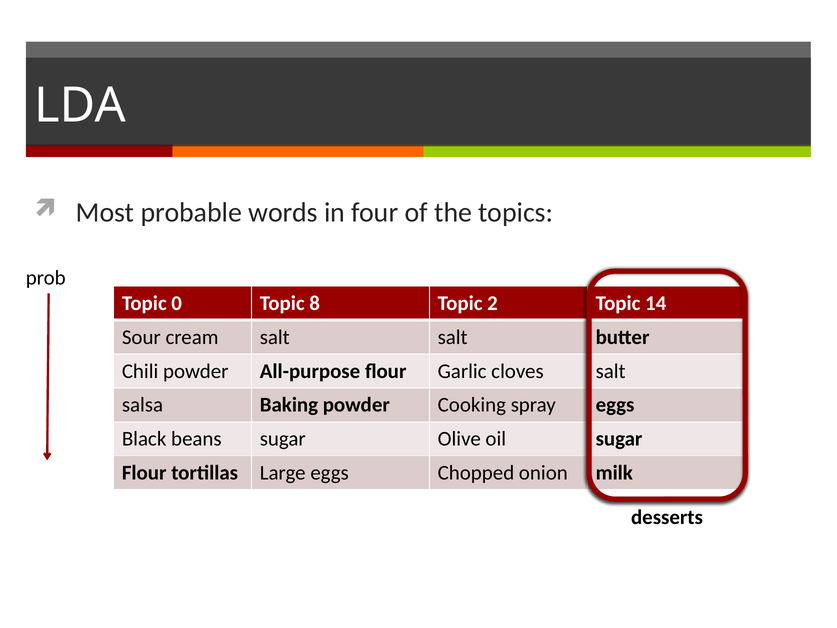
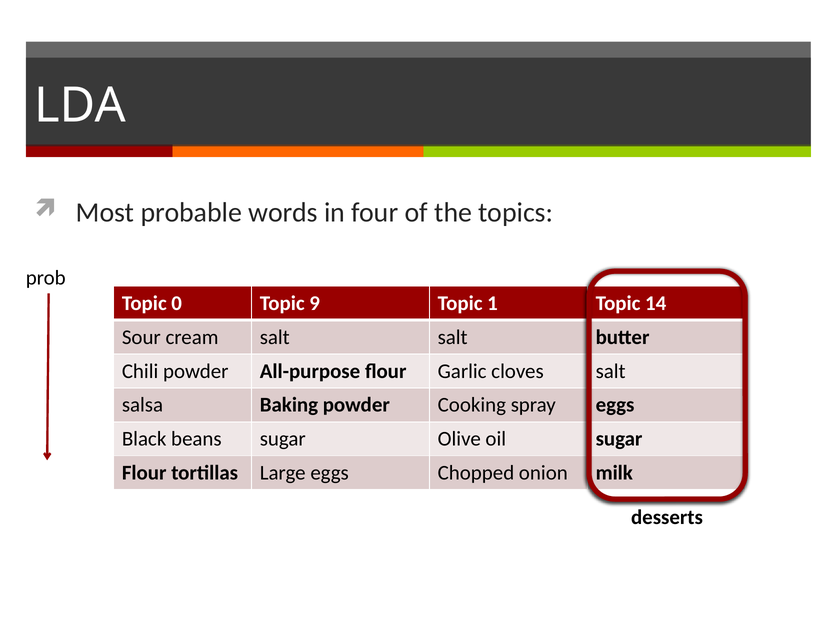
8: 8 -> 9 (315, 303)
2: 2 -> 1 (492, 303)
